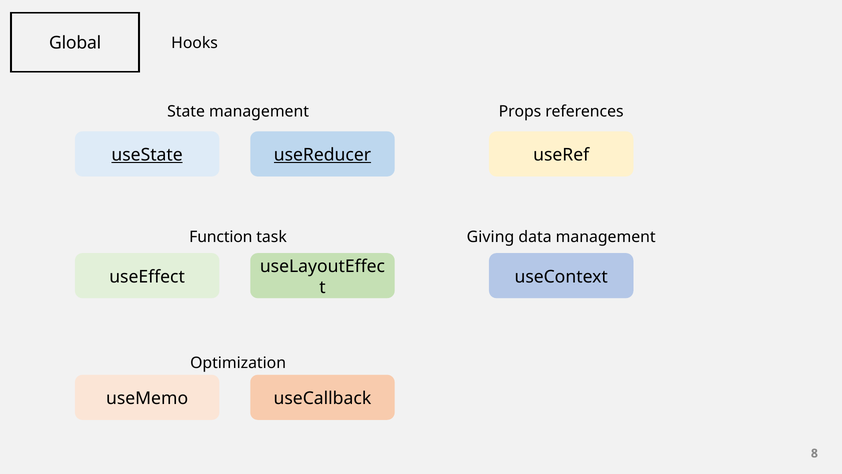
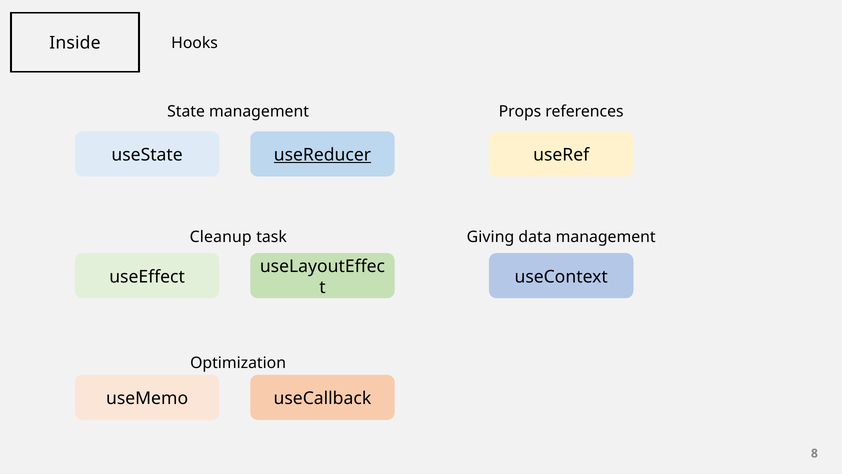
Global: Global -> Inside (75, 43)
useState underline: present -> none (147, 155)
Function: Function -> Cleanup (221, 237)
